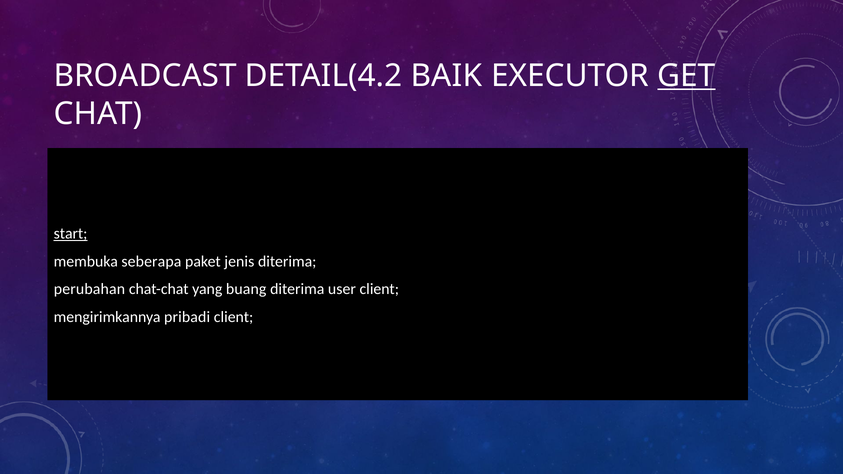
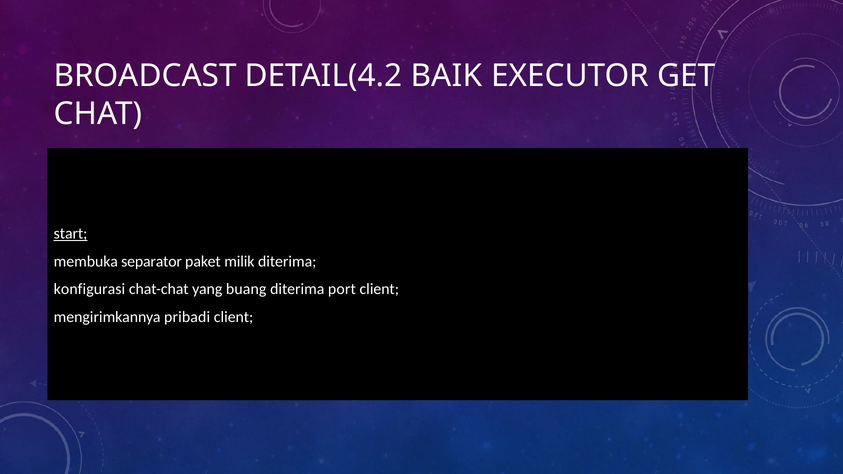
GET underline: present -> none (686, 76)
seberapa: seberapa -> separator (152, 261)
jenis: jenis -> milik (239, 261)
perubahan: perubahan -> konfigurasi (89, 289)
user: user -> port (342, 289)
